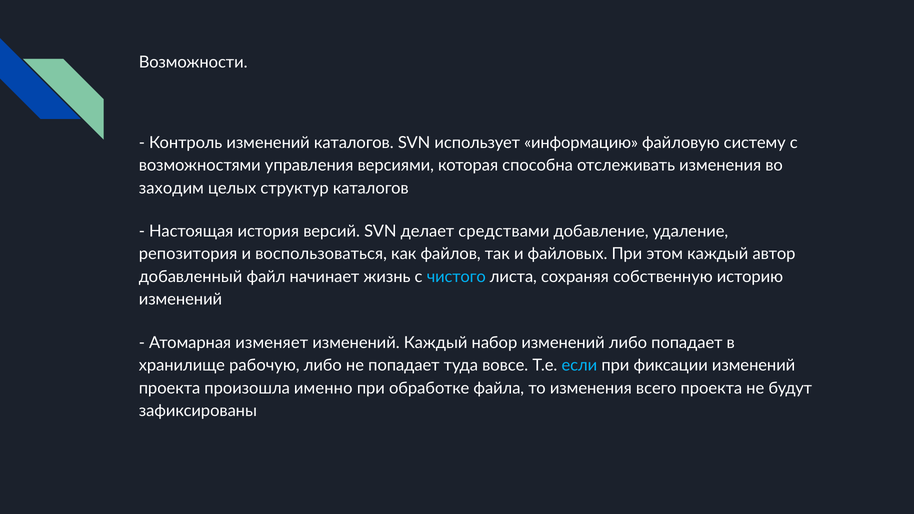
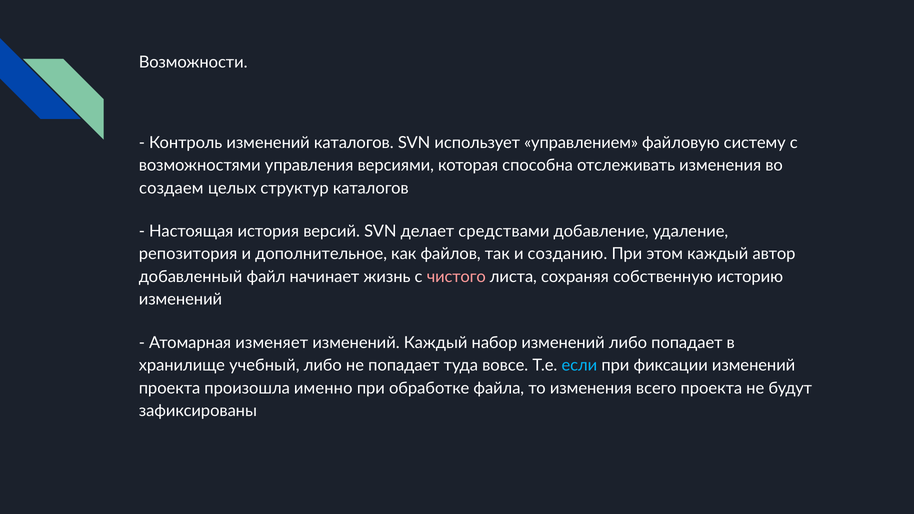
информацию: информацию -> управлением (581, 143)
заходим: заходим -> создаем (171, 188)
воспользоваться: воспользоваться -> дополнительное (321, 254)
файловых: файловых -> созданию (567, 254)
чистого colour: light blue -> pink (456, 277)
рабочую: рабочую -> учебный (264, 365)
